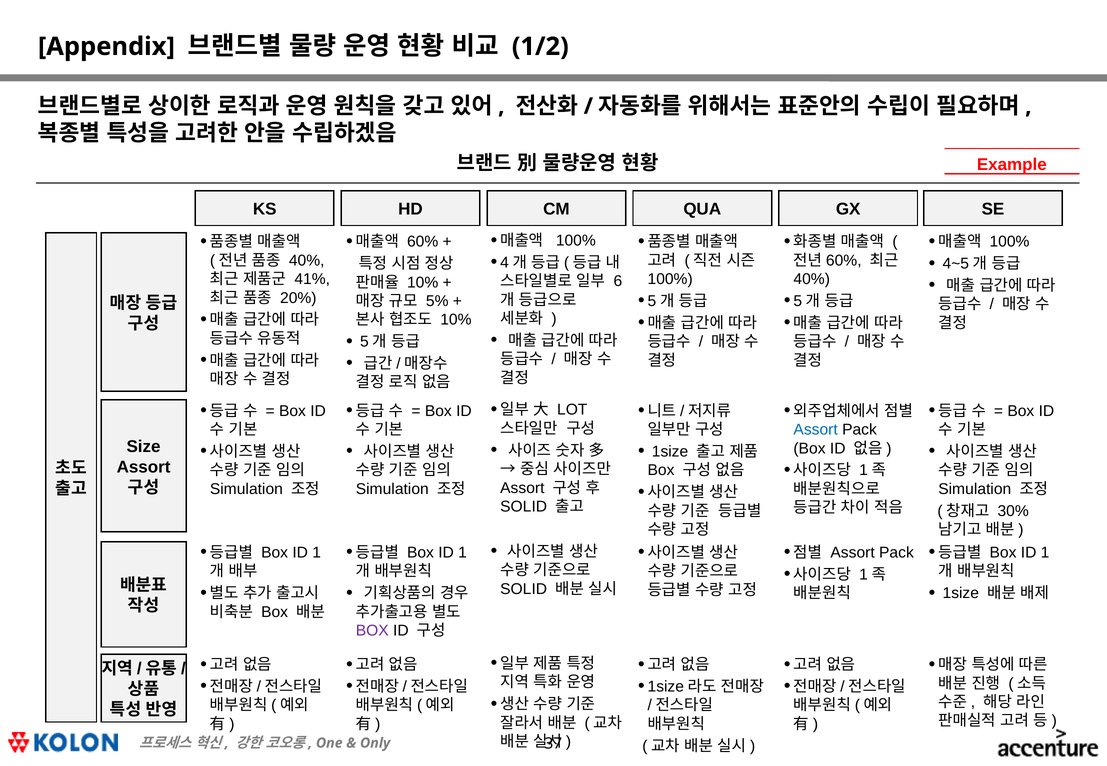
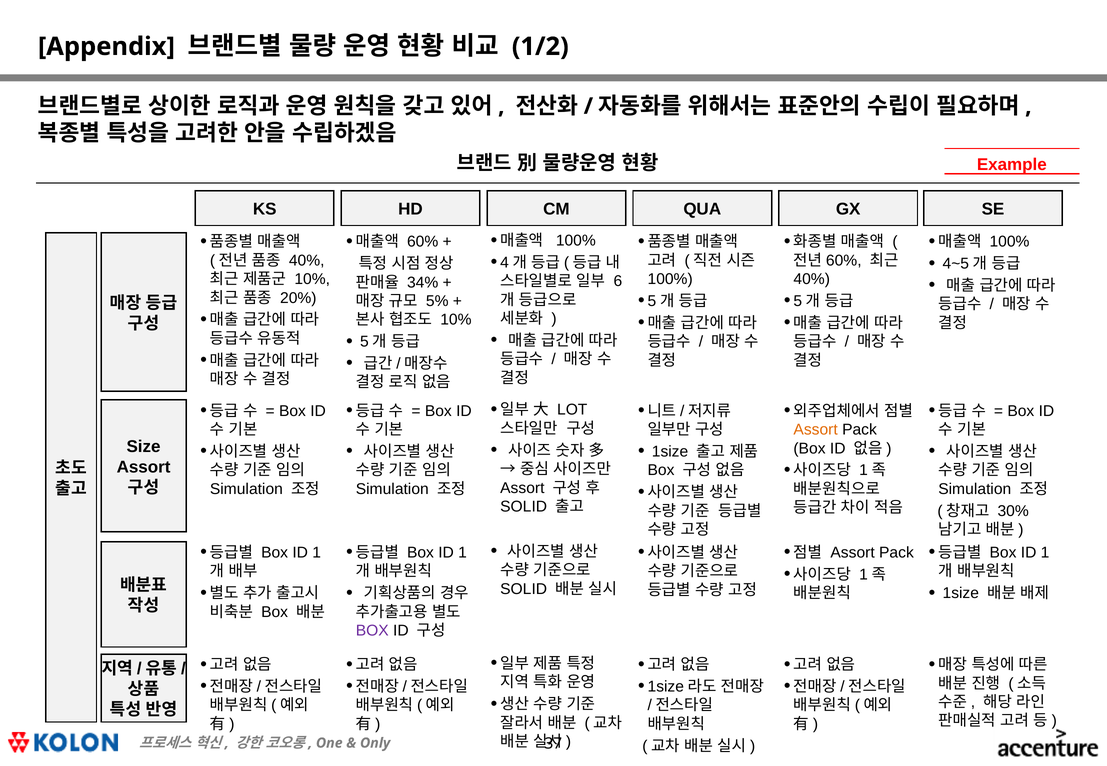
41%: 41% -> 10% (312, 279)
10%: 10% -> 34% (423, 282)
Assort colour: blue -> orange (816, 430)
